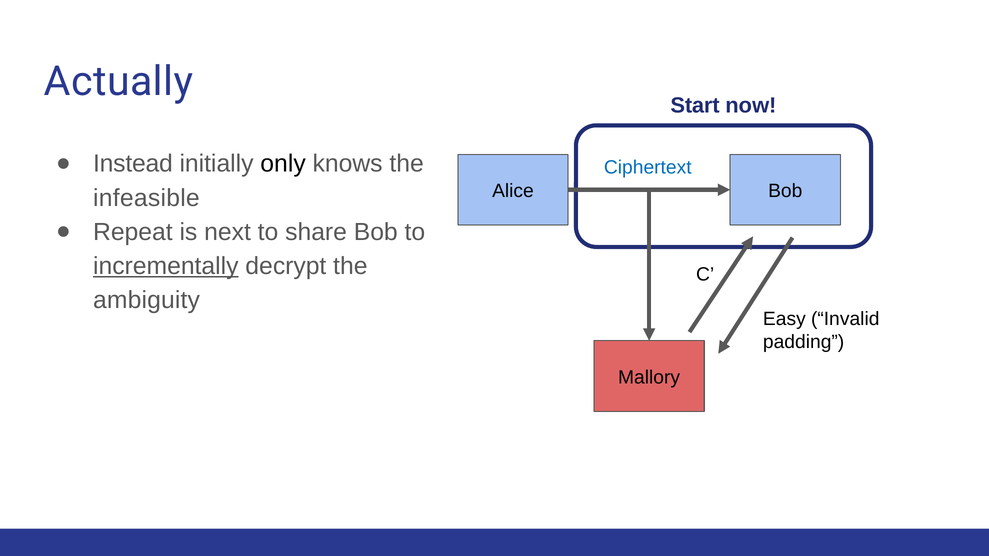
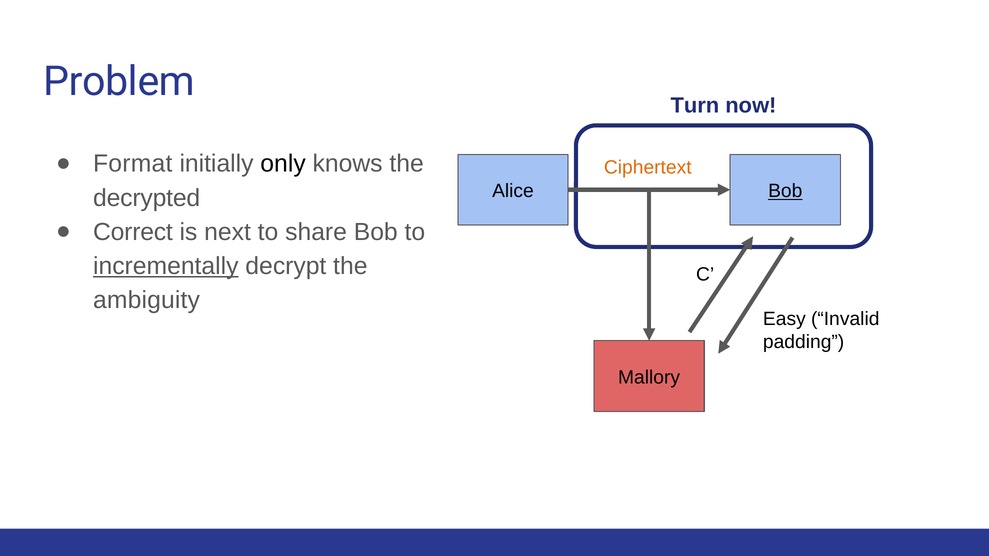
Actually: Actually -> Problem (119, 82)
Start: Start -> Turn (695, 105)
Instead: Instead -> Format (133, 164)
Ciphertext colour: blue -> orange (648, 167)
Bob underline: none -> present (785, 191)
infeasible: infeasible -> decrypted (147, 198)
Repeat: Repeat -> Correct (133, 232)
